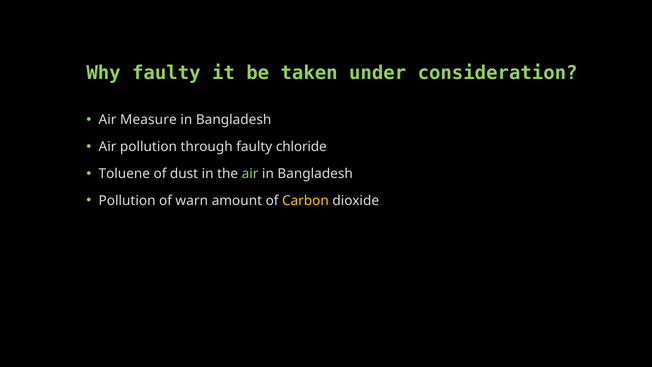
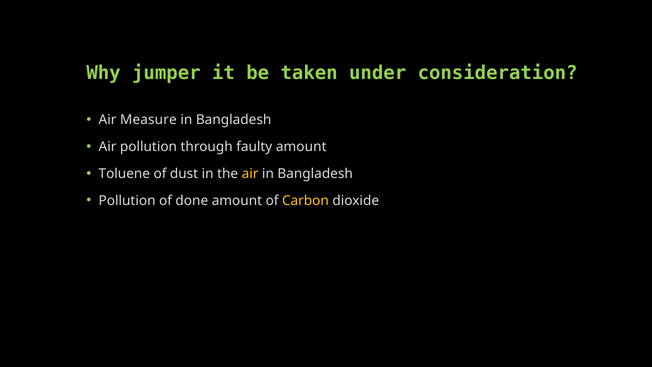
Why faulty: faulty -> jumper (166, 73)
faulty chloride: chloride -> amount (301, 147)
air colour: light green -> yellow (250, 174)
warn: warn -> done (192, 200)
